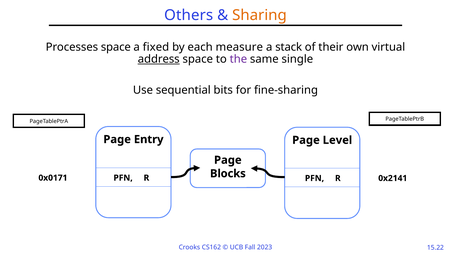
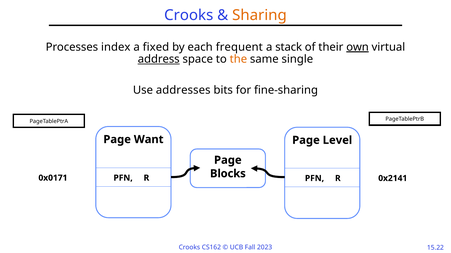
Others: Others -> Crooks (189, 15)
Processes space: space -> index (116, 47)
measure: measure -> frequent (239, 47)
own underline: none -> present (358, 47)
the colour: purple -> orange (238, 59)
sequential: sequential -> addresses (183, 90)
Entry: Entry -> Want (149, 140)
